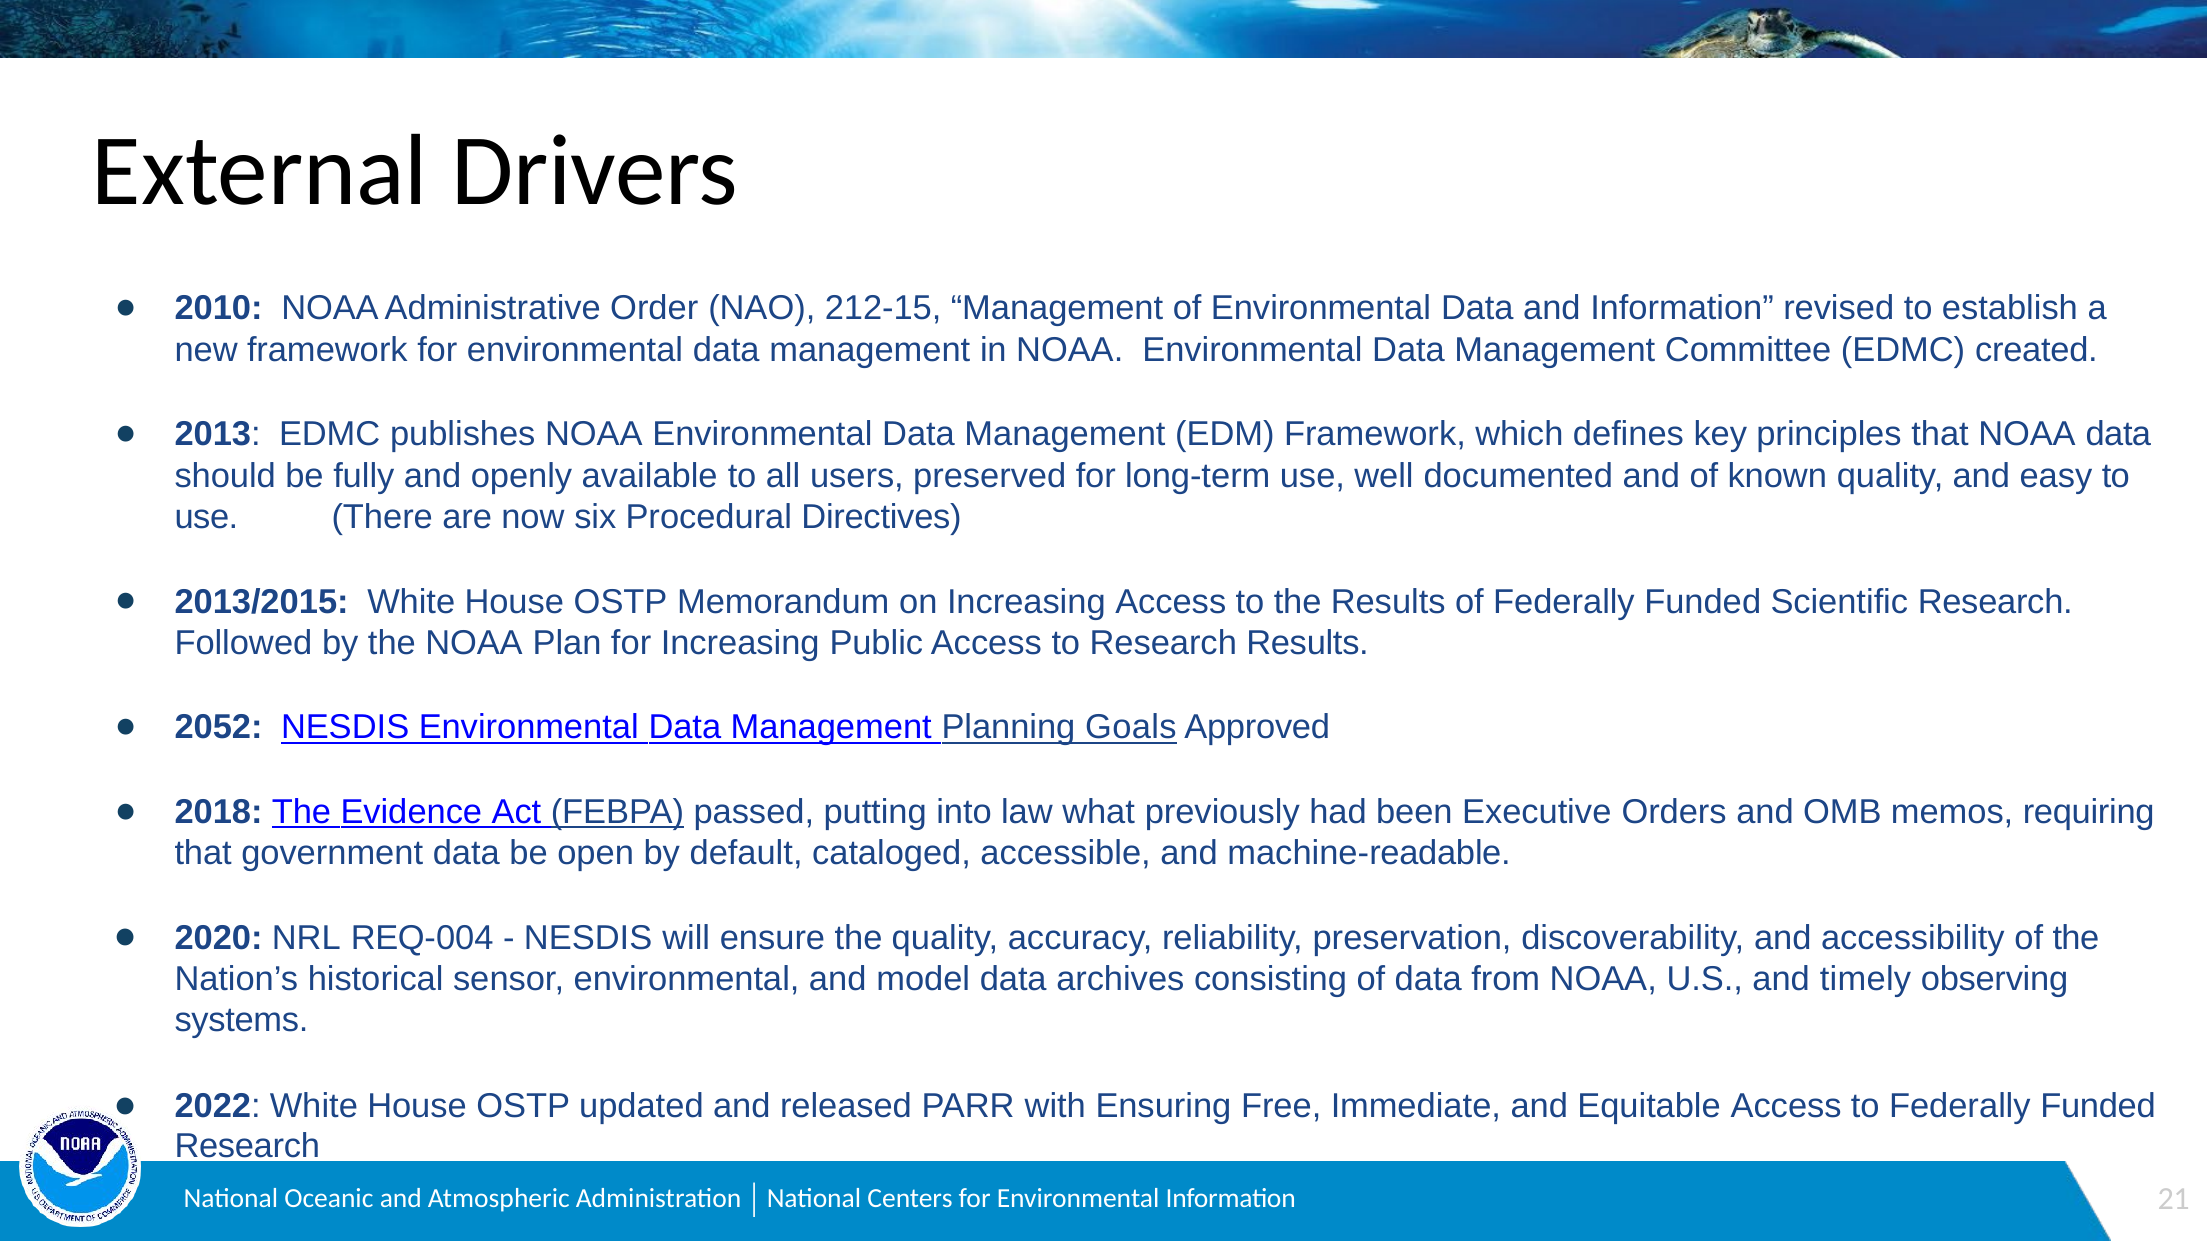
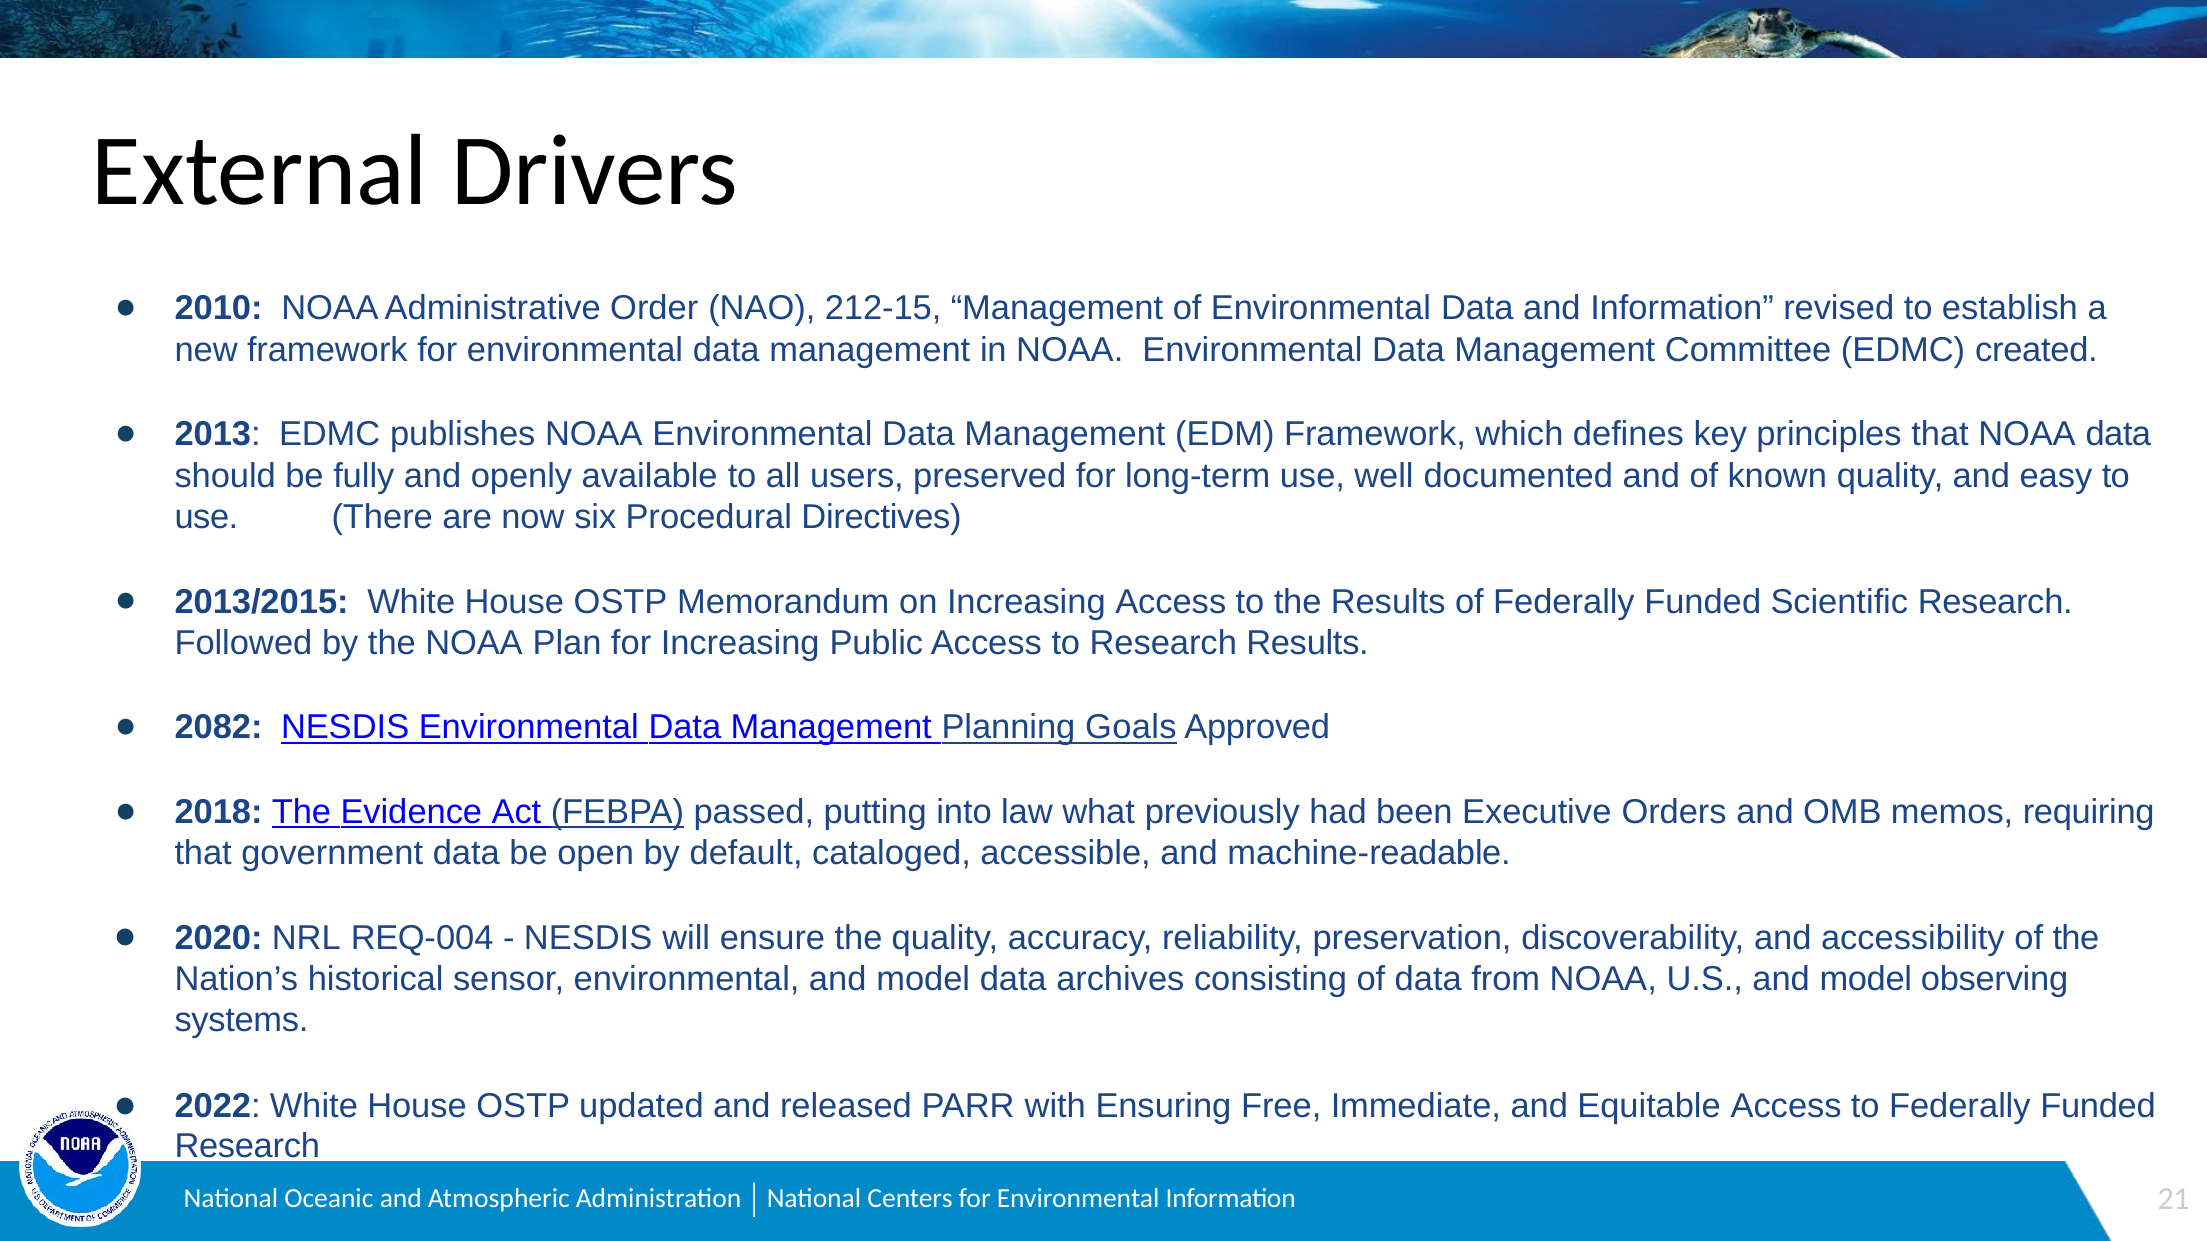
2052: 2052 -> 2082 (219, 728)
U.S and timely: timely -> model (1866, 979)
